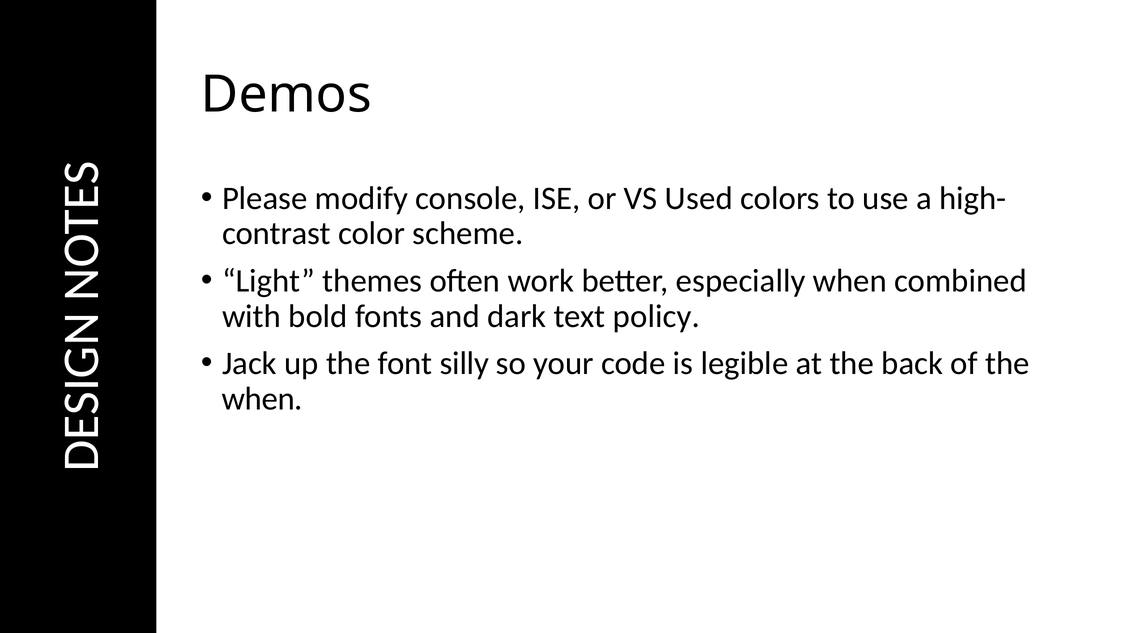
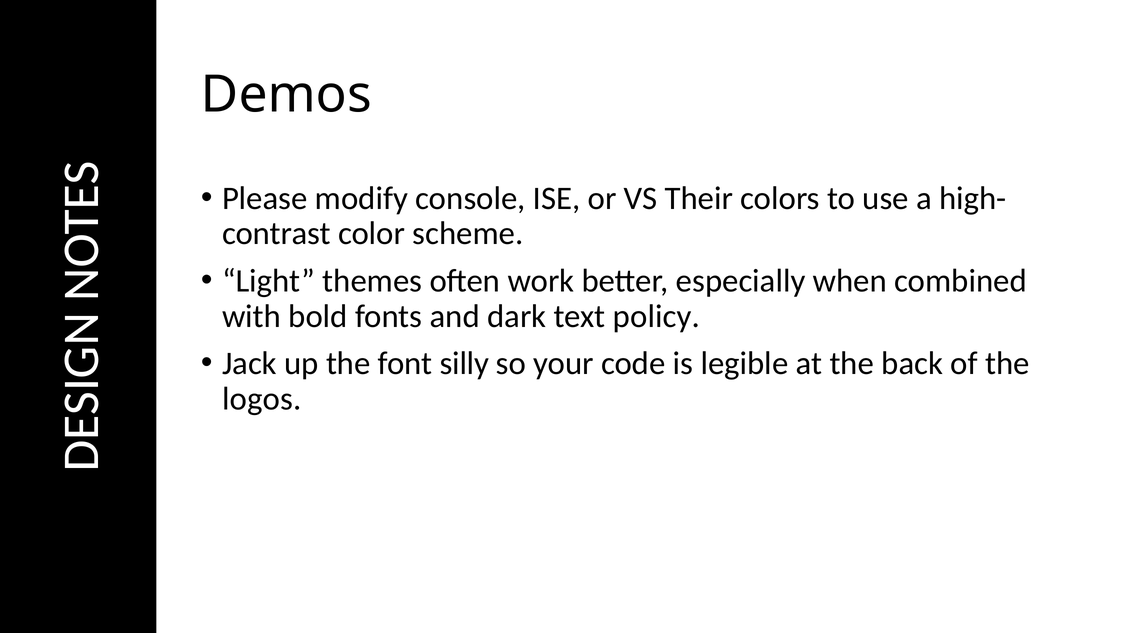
Used: Used -> Their (699, 198)
when: when -> logos (262, 399)
